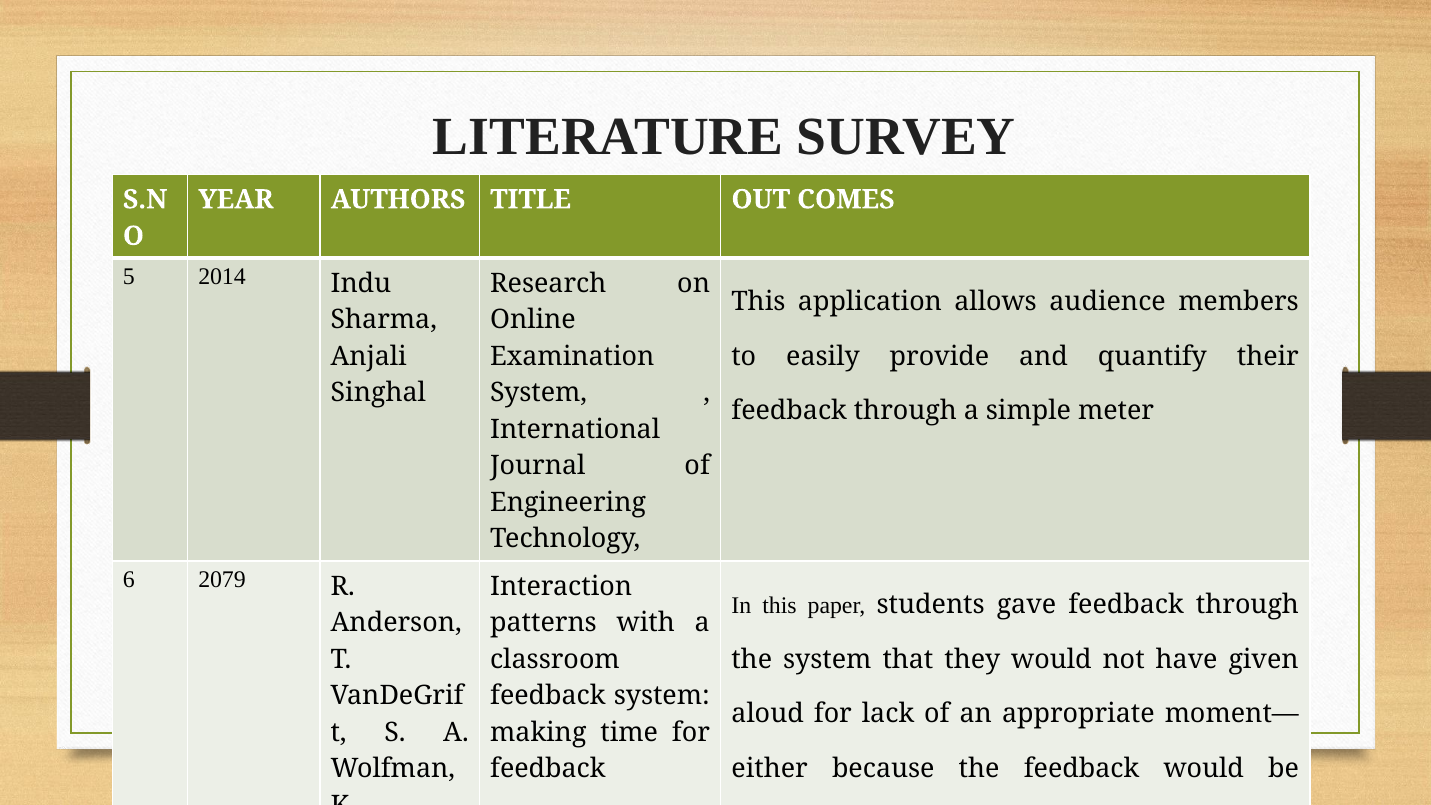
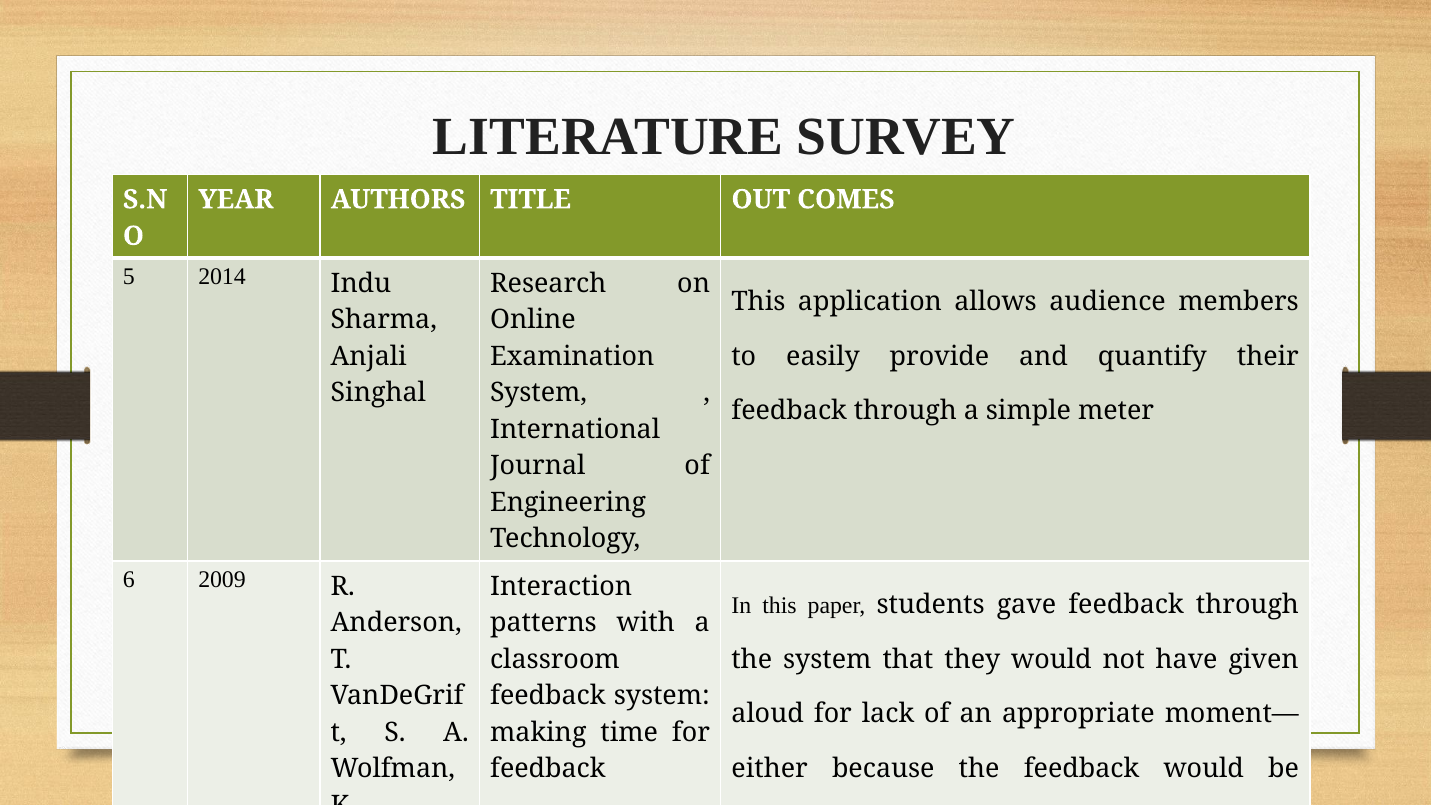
2079: 2079 -> 2009 (222, 580)
